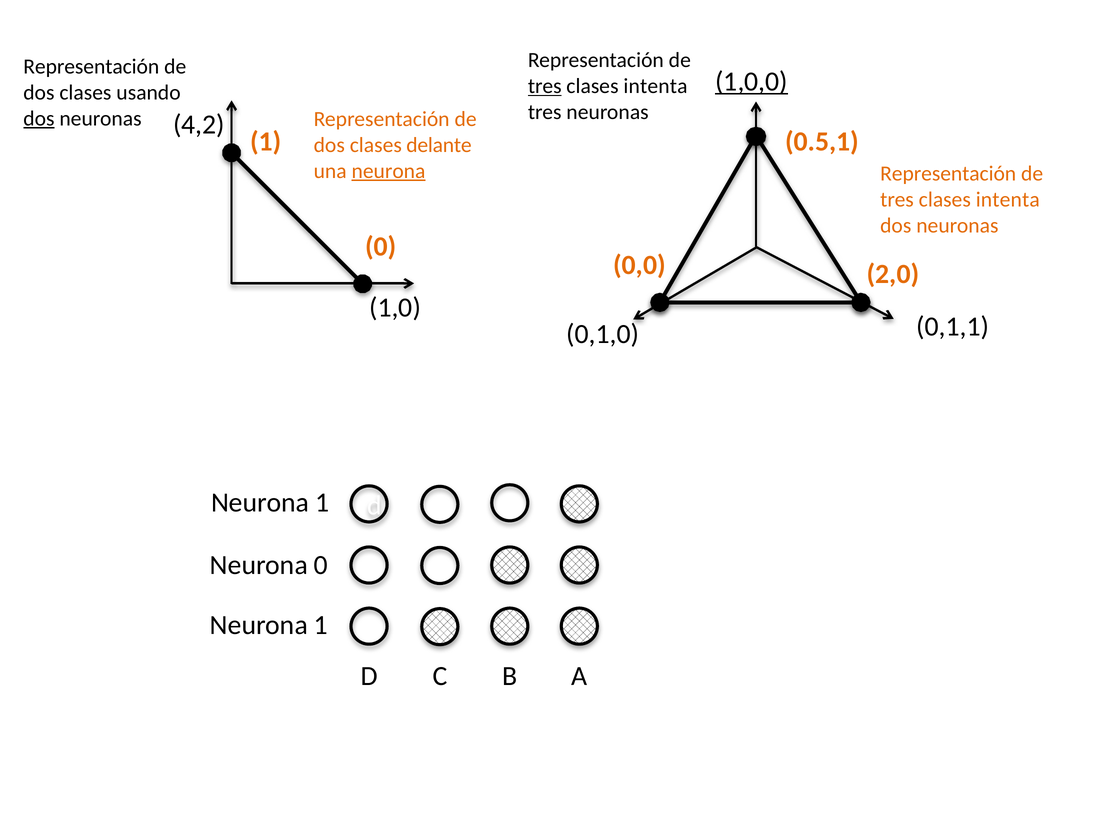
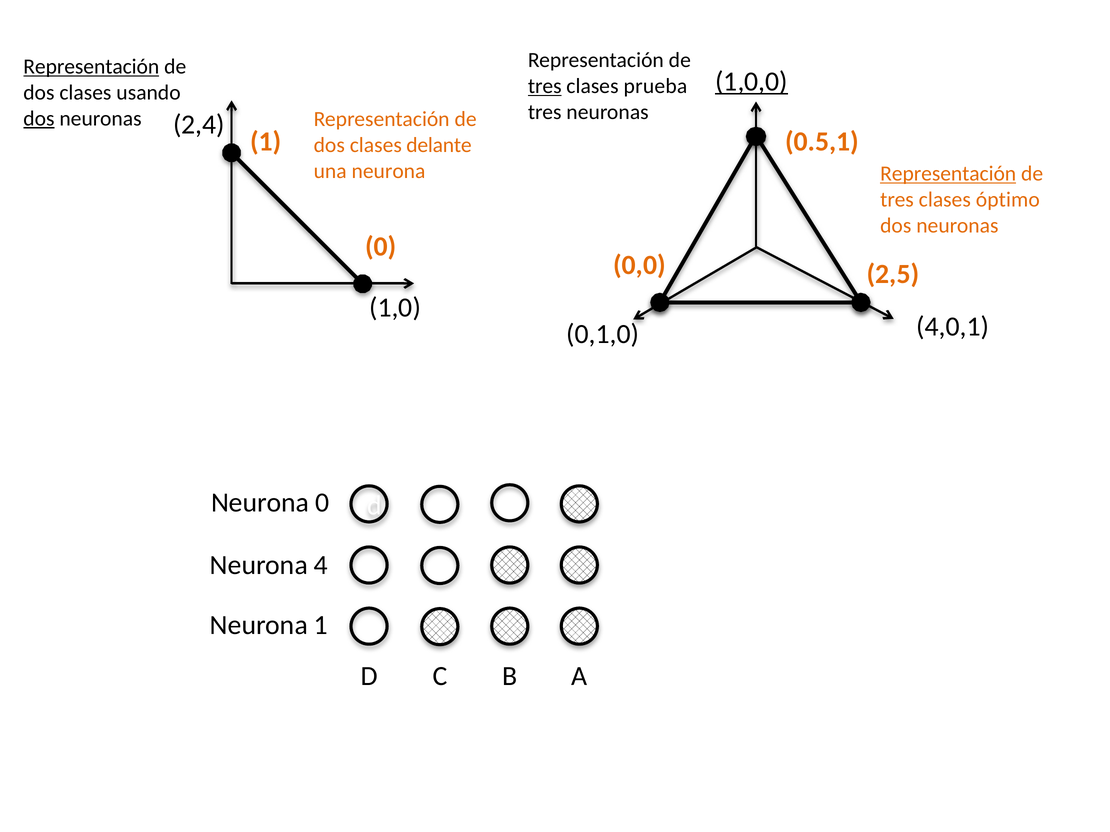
Representación underline: none -> present (91, 67)
intenta: intenta -> prueba (655, 86)
4,2: 4,2 -> 2,4 (199, 124)
neurona underline: present -> none (389, 171)
Representación underline: none -> present (948, 174)
intenta: intenta -> óptimo (1008, 200)
2,0: 2,0 -> 2,5 (893, 274)
0,1,1: 0,1,1 -> 4,0,1 (953, 327)
1: 1 -> 0 (322, 503)
Neurona 0: 0 -> 4 (321, 565)
